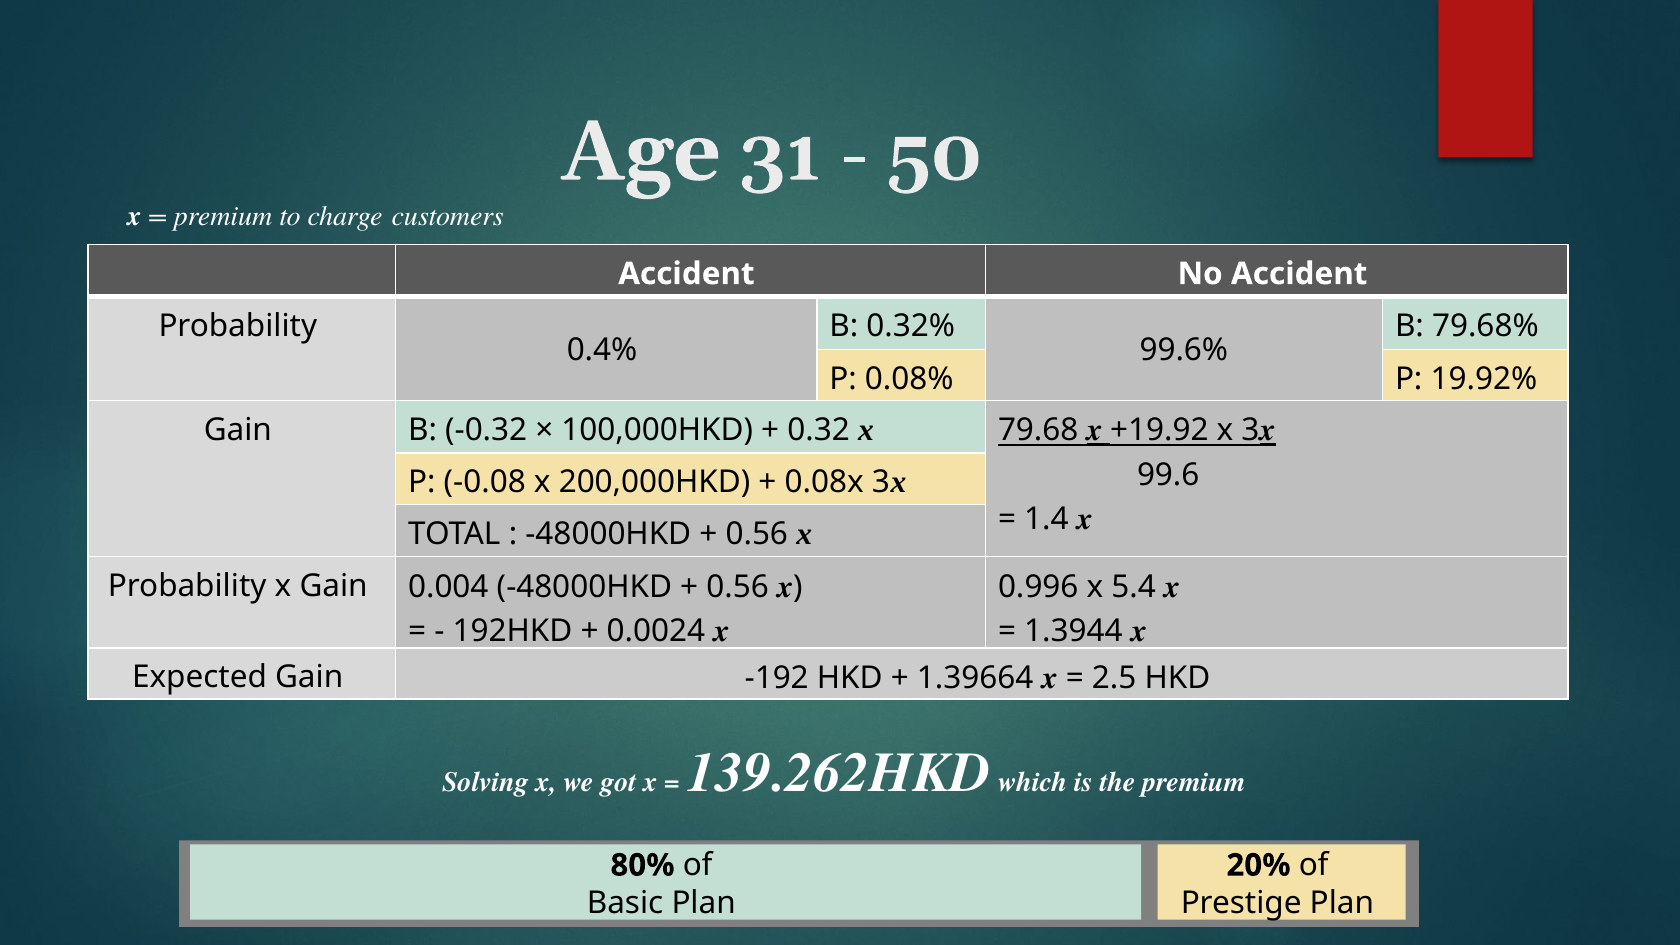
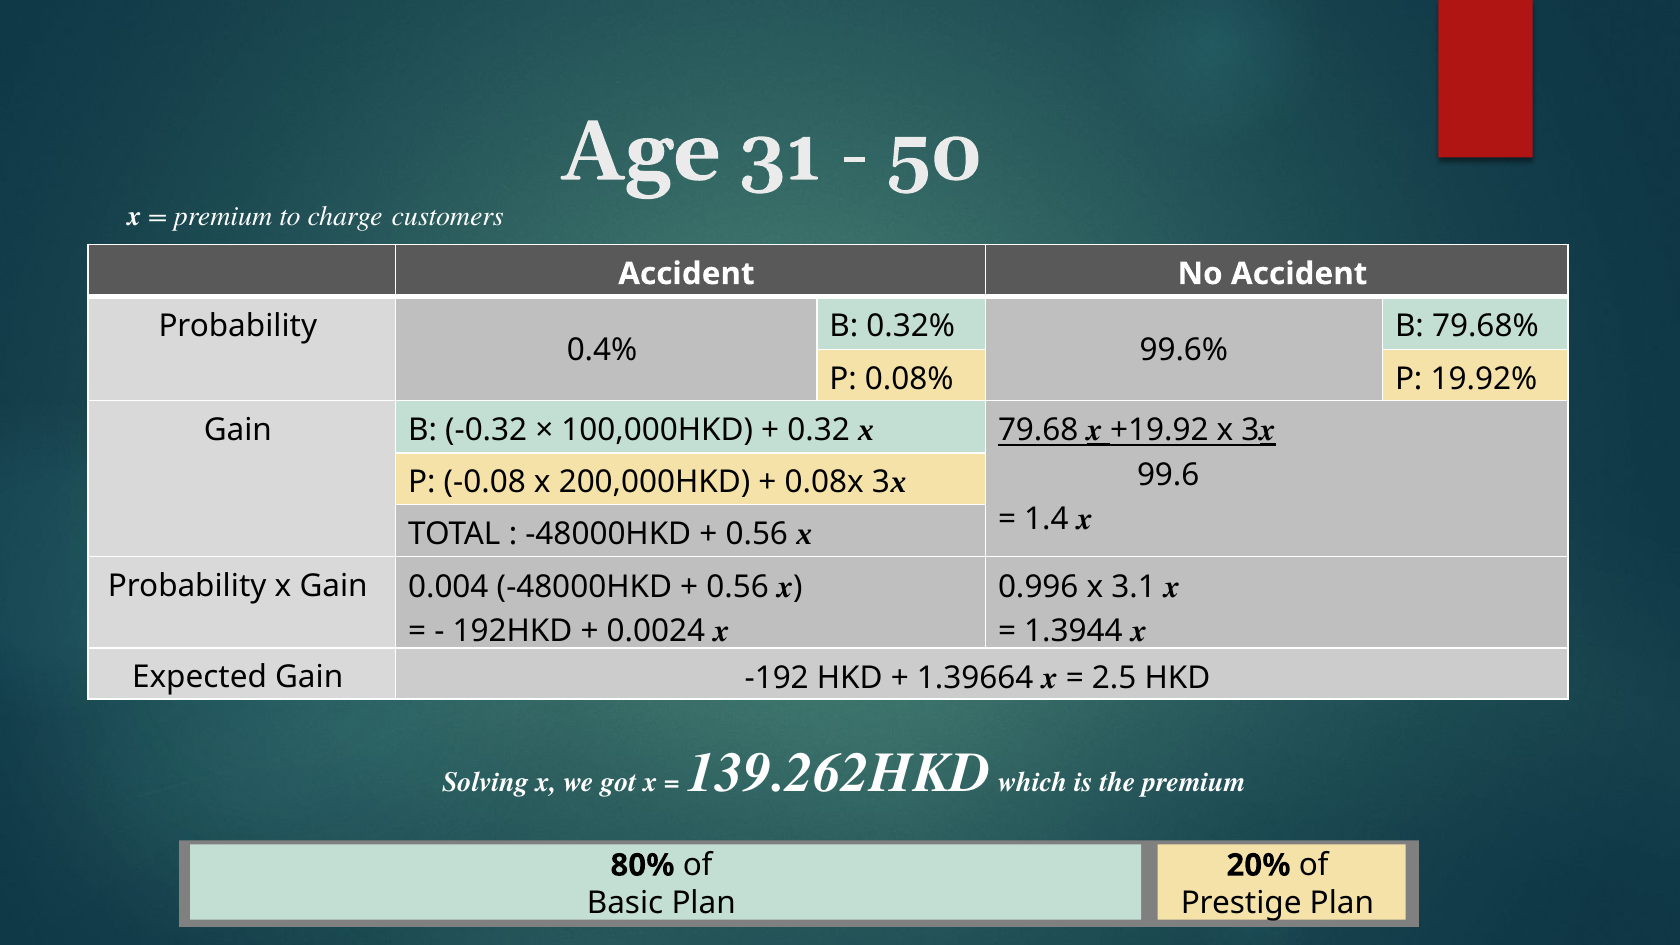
5.4: 5.4 -> 3.1 (1134, 587)
